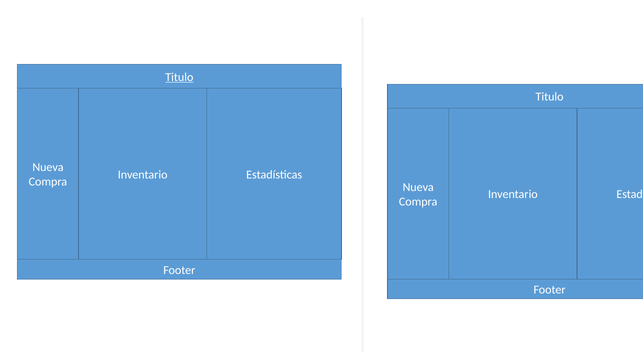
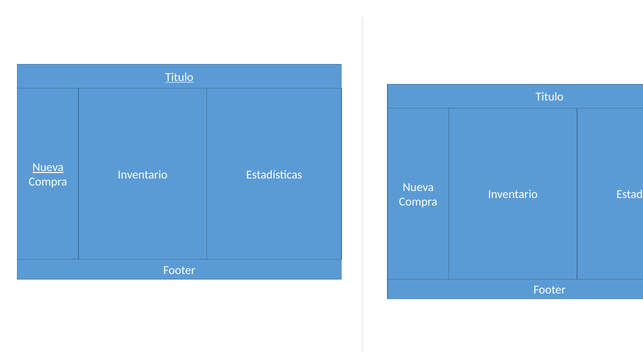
Nueva underline: none -> present (48, 167)
